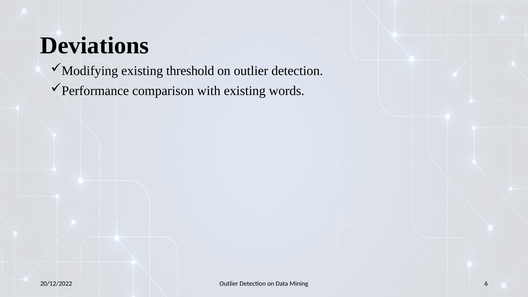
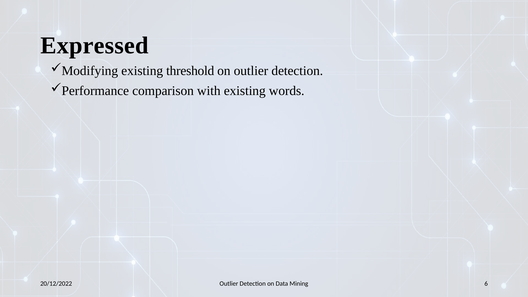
Deviations: Deviations -> Expressed (95, 46)
